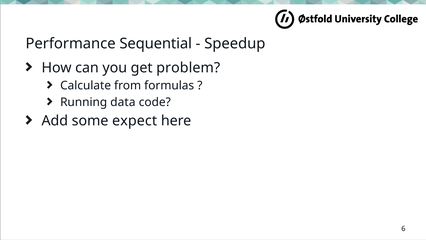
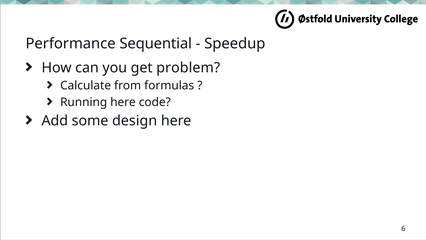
Running data: data -> here (123, 102)
expect: expect -> design (135, 121)
